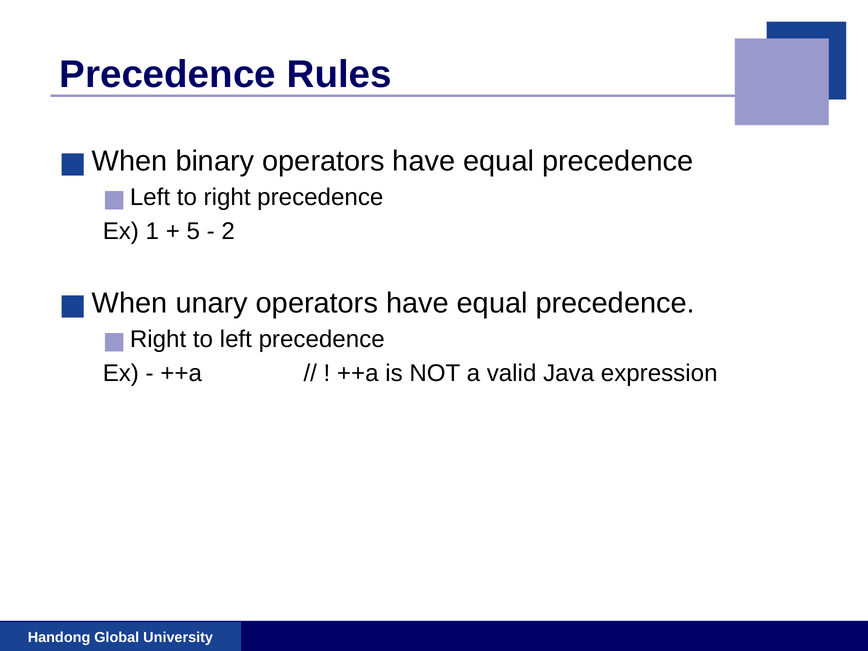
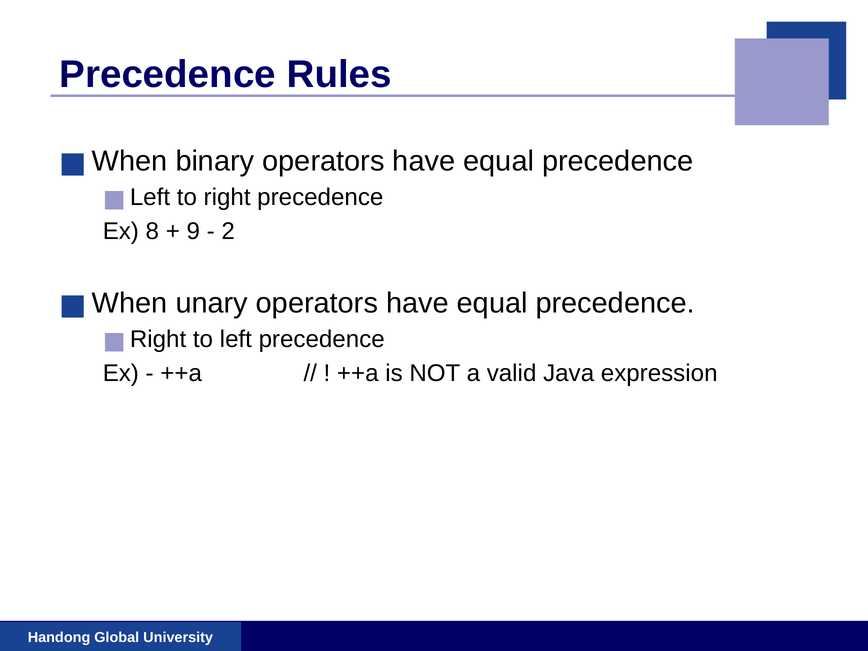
1: 1 -> 8 (152, 231)
5: 5 -> 9 (193, 231)
